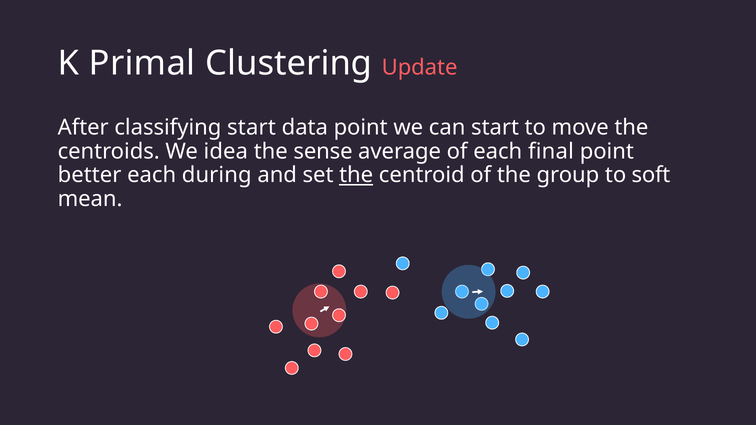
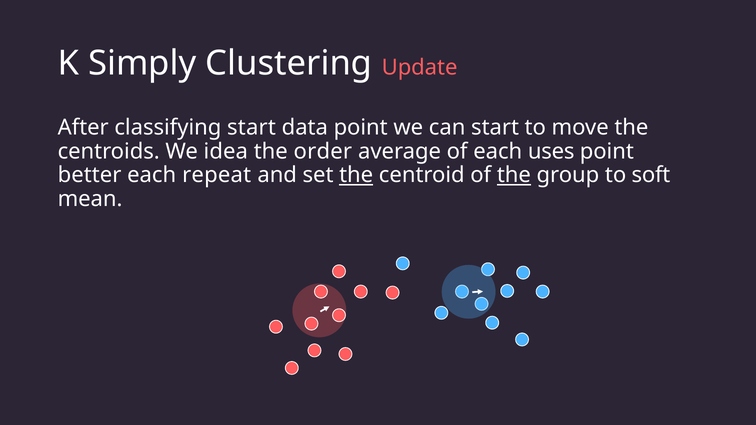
Primal: Primal -> Simply (142, 64)
sense: sense -> order (323, 152)
final: final -> uses (551, 152)
during: during -> repeat (217, 175)
the underline: none -> present (514, 175)
